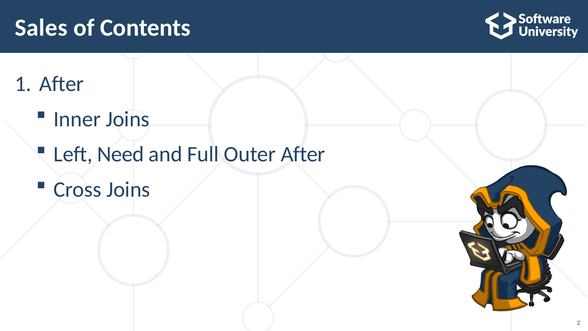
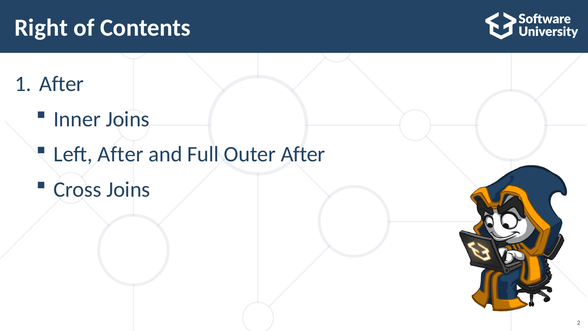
Sales: Sales -> Right (41, 28)
Left Need: Need -> After (120, 154)
